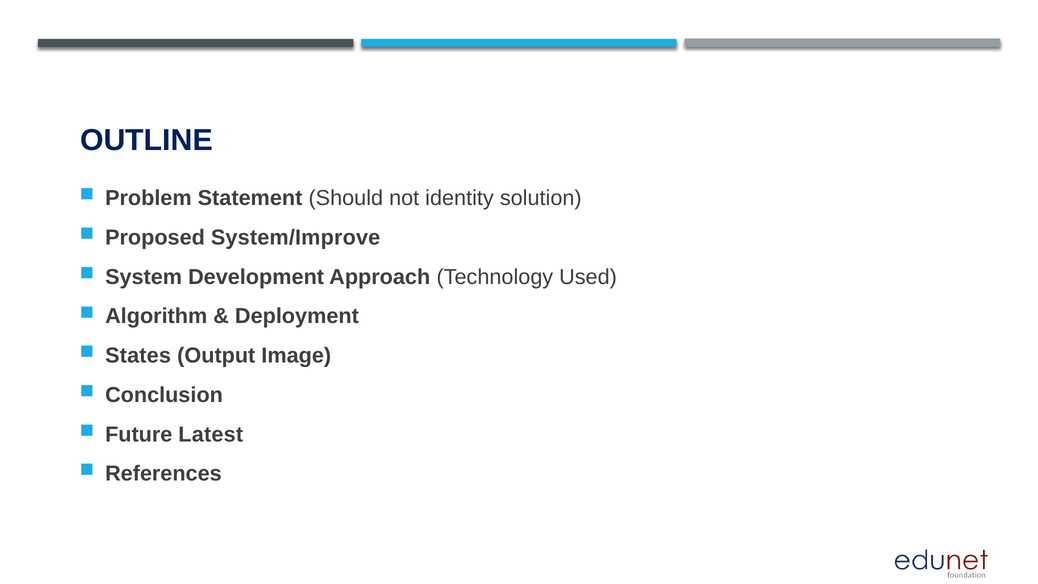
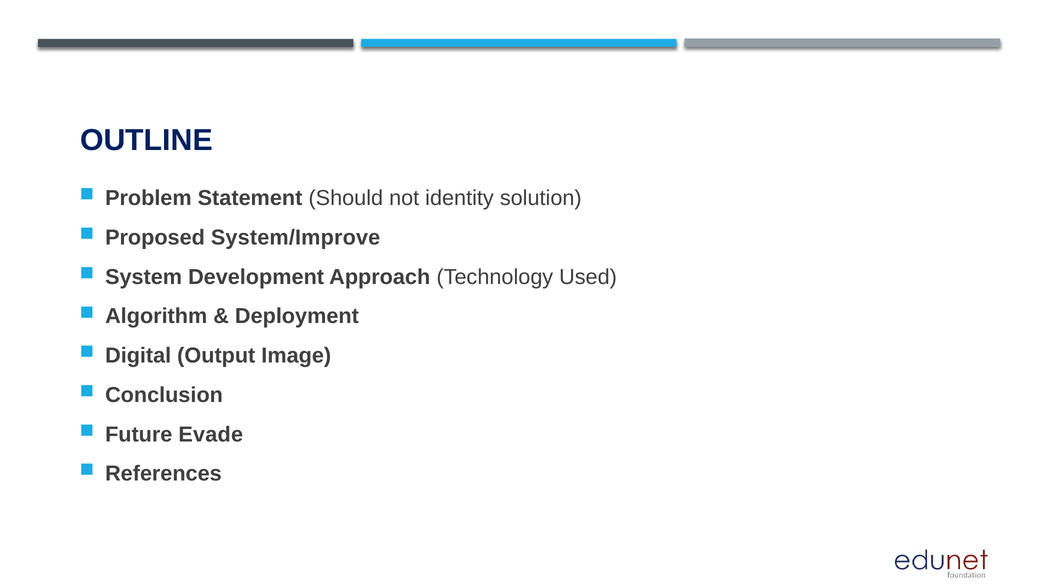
States: States -> Digital (138, 356)
Latest: Latest -> Evade (211, 434)
